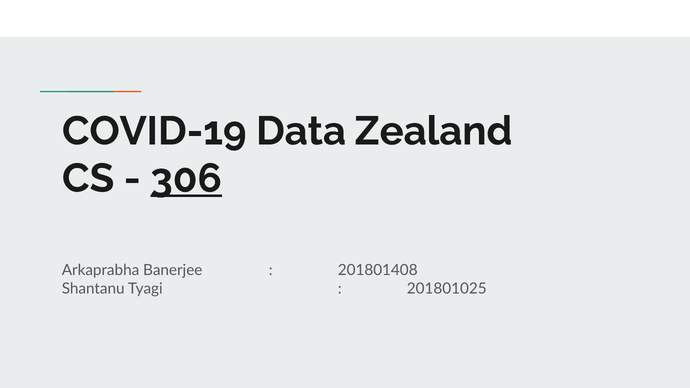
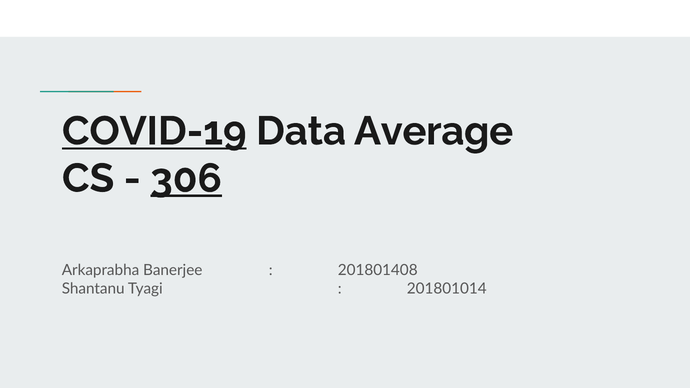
COVID-19 underline: none -> present (154, 131)
Zealand: Zealand -> Average (434, 131)
201801025: 201801025 -> 201801014 (447, 289)
